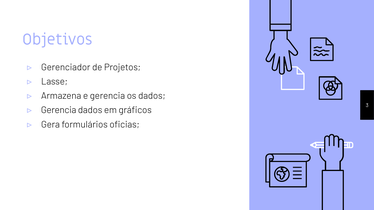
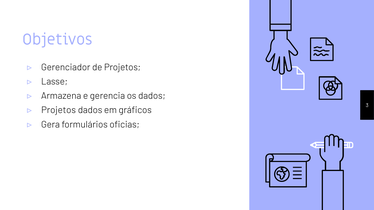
Gerencia: Gerencia -> Projetos (59, 110)
